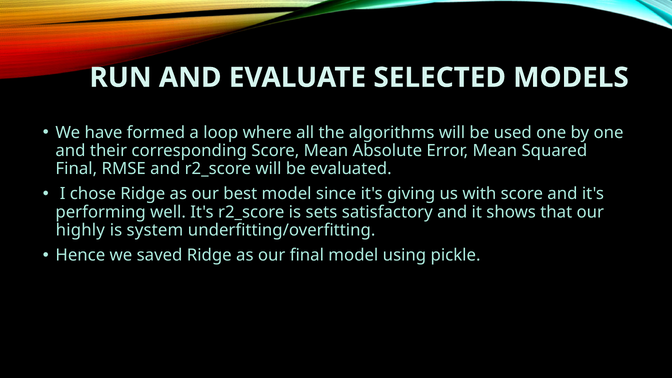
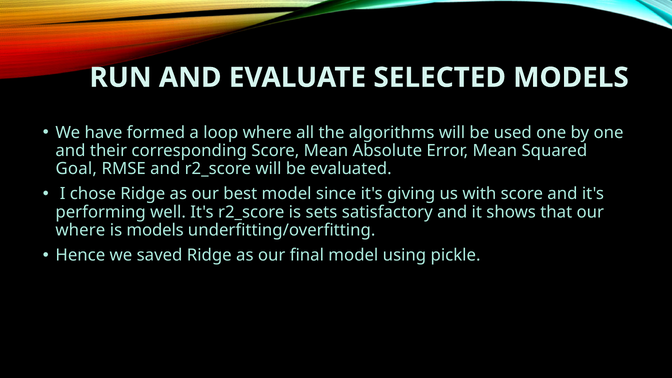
Final: Final -> Goal (76, 169)
highly: highly -> where (80, 230)
is system: system -> models (155, 230)
